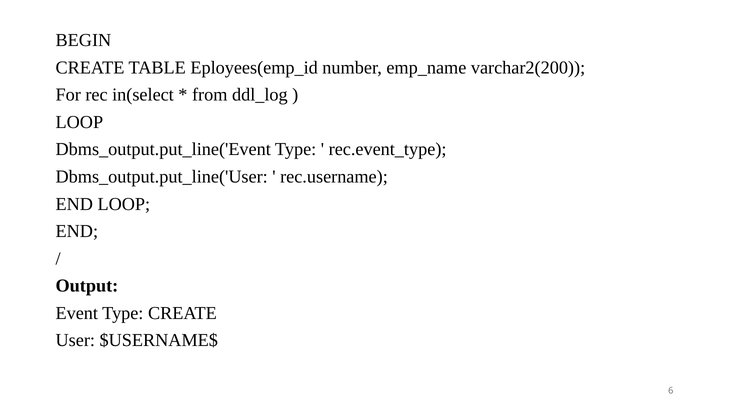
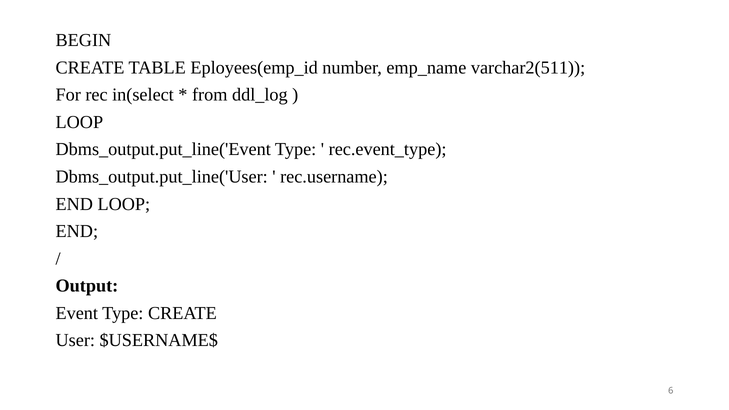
varchar2(200: varchar2(200 -> varchar2(511 (528, 68)
